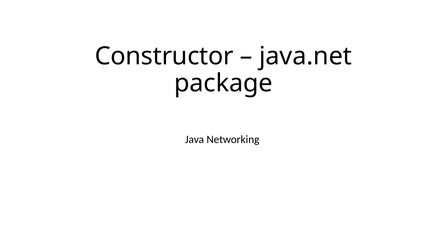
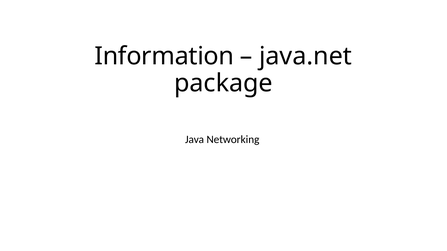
Constructor: Constructor -> Information (164, 56)
